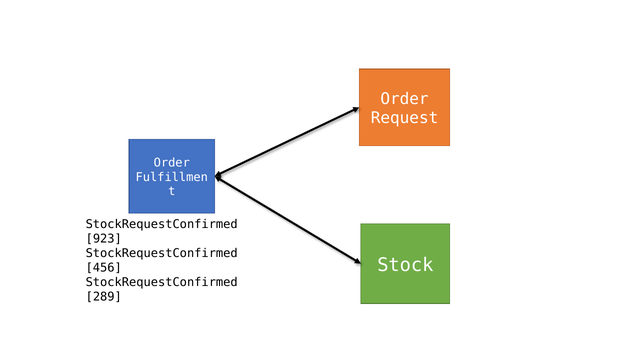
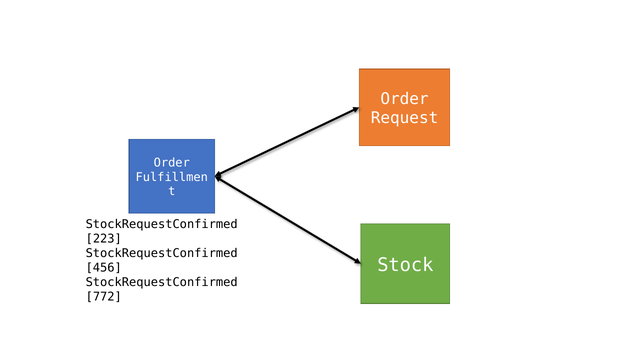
923: 923 -> 223 (104, 239)
289: 289 -> 772 (104, 297)
